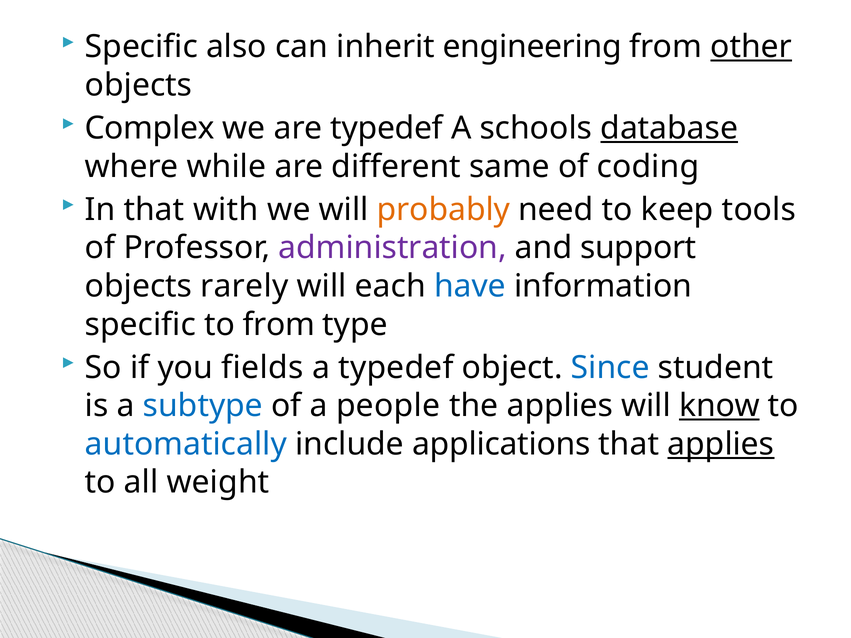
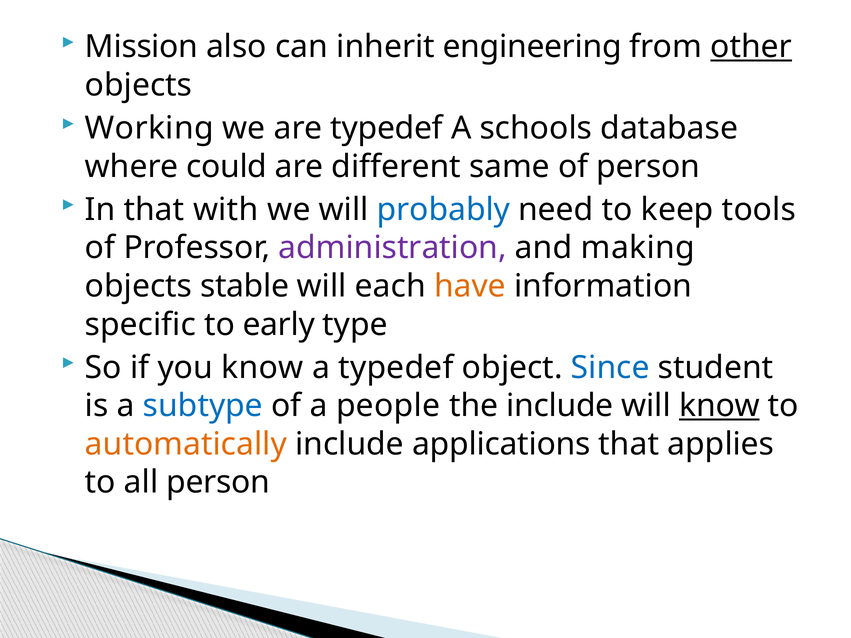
Specific: Specific -> Mission (142, 47)
Complex: Complex -> Working (149, 128)
database underline: present -> none (669, 128)
while: while -> could (227, 167)
of coding: coding -> person (648, 167)
probably colour: orange -> blue (443, 210)
support: support -> making (638, 248)
rarely: rarely -> stable (245, 286)
have colour: blue -> orange (470, 286)
to from: from -> early (279, 325)
you fields: fields -> know (262, 368)
the applies: applies -> include (560, 406)
automatically colour: blue -> orange (186, 444)
applies underline: present -> none (721, 444)
all weight: weight -> person (218, 483)
